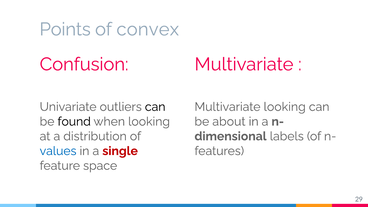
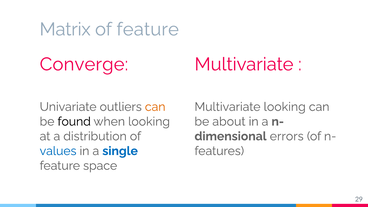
Points: Points -> Matrix (65, 29)
of convex: convex -> feature (148, 29)
Confusion: Confusion -> Converge (84, 64)
can colour: black -> orange (155, 107)
labels: labels -> errors (287, 136)
single colour: red -> blue (120, 151)
